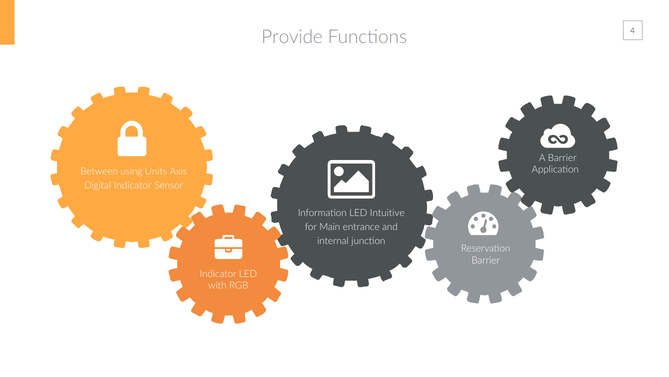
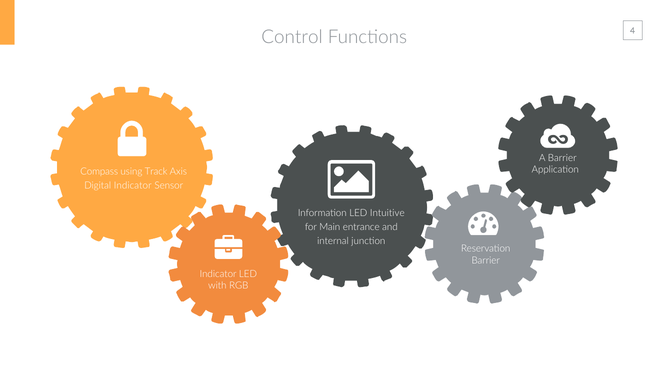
Provide: Provide -> Control (292, 37)
Between: Between -> Compass (99, 171)
Units: Units -> Track (156, 171)
